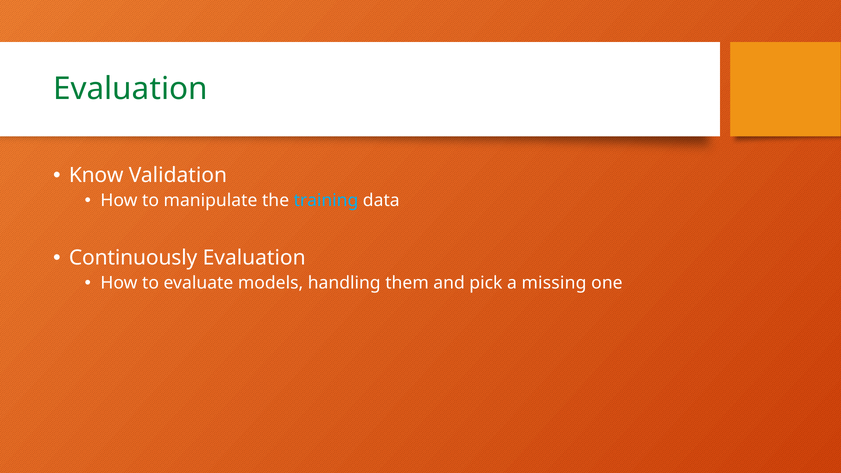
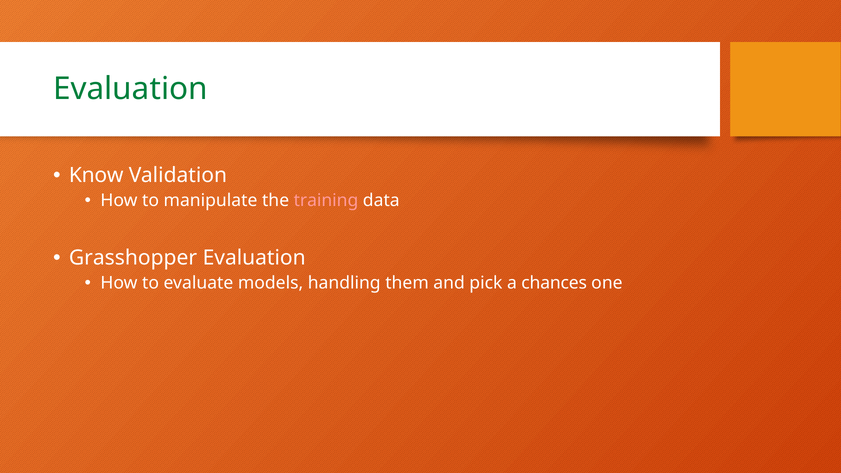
training colour: light blue -> pink (326, 201)
Continuously: Continuously -> Grasshopper (133, 258)
missing: missing -> chances (554, 283)
